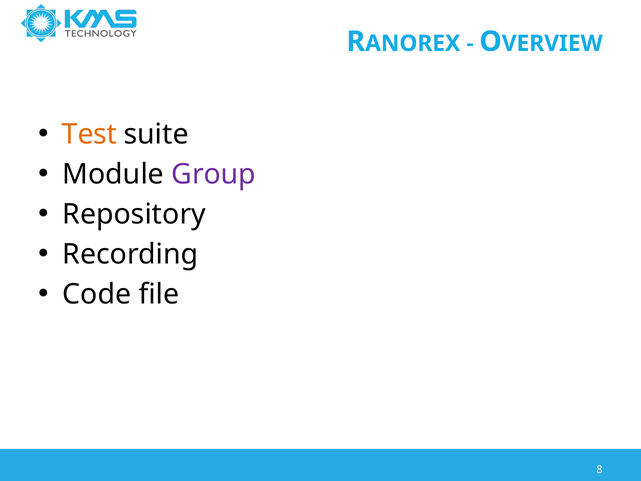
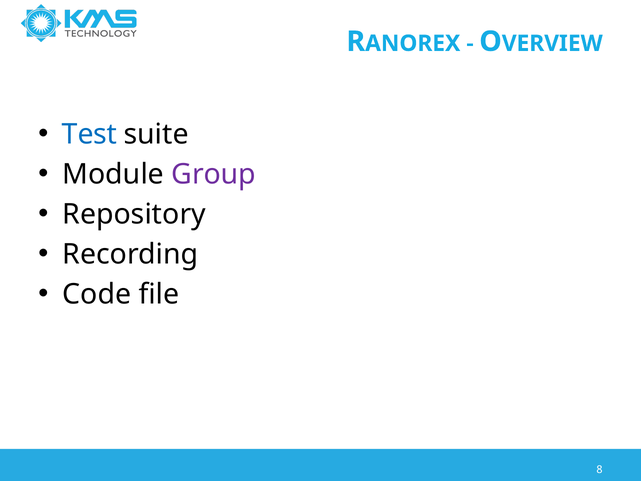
Test colour: orange -> blue (89, 134)
